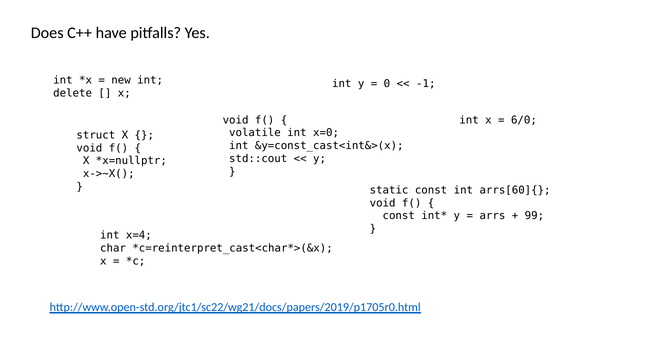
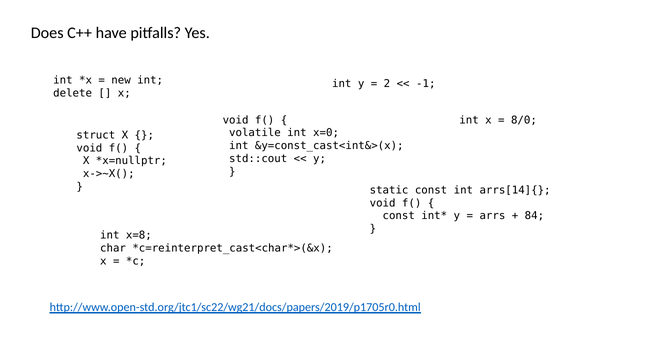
0: 0 -> 2 (387, 84)
6/0: 6/0 -> 8/0 (524, 120)
arrs[60]{: arrs[60]{ -> arrs[14]{ (515, 190)
99: 99 -> 84 (534, 216)
x=4: x=4 -> x=8 (139, 236)
